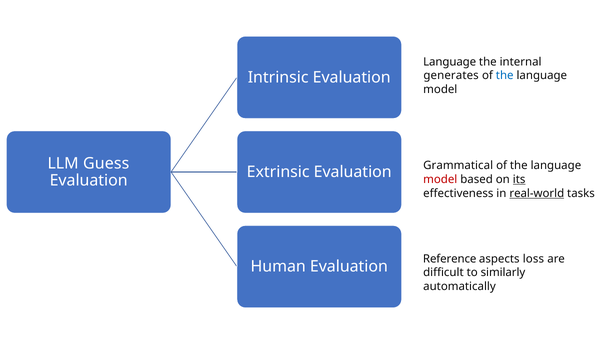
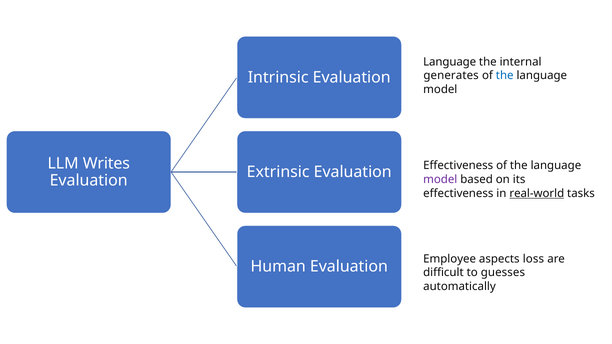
Guess: Guess -> Writes (106, 163)
Grammatical: Grammatical -> Effectiveness (458, 166)
model colour: red -> purple (440, 180)
its underline: present -> none (519, 180)
Reference: Reference -> Employee (450, 259)
similarly: similarly -> guesses (503, 273)
